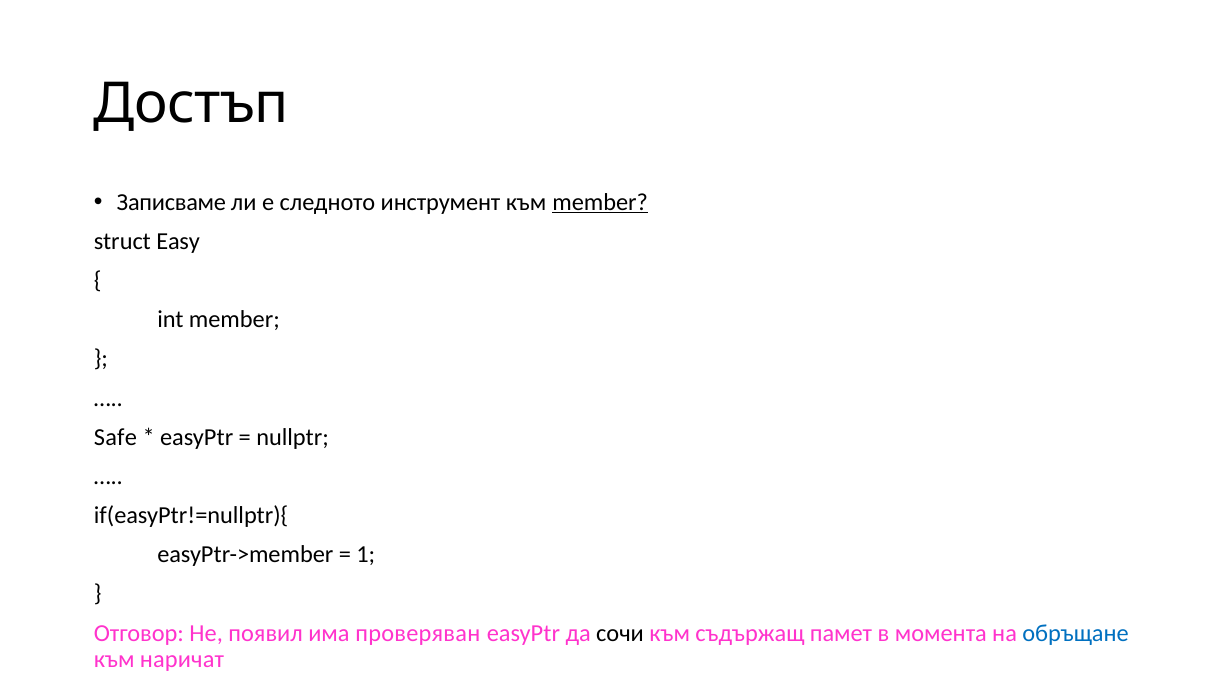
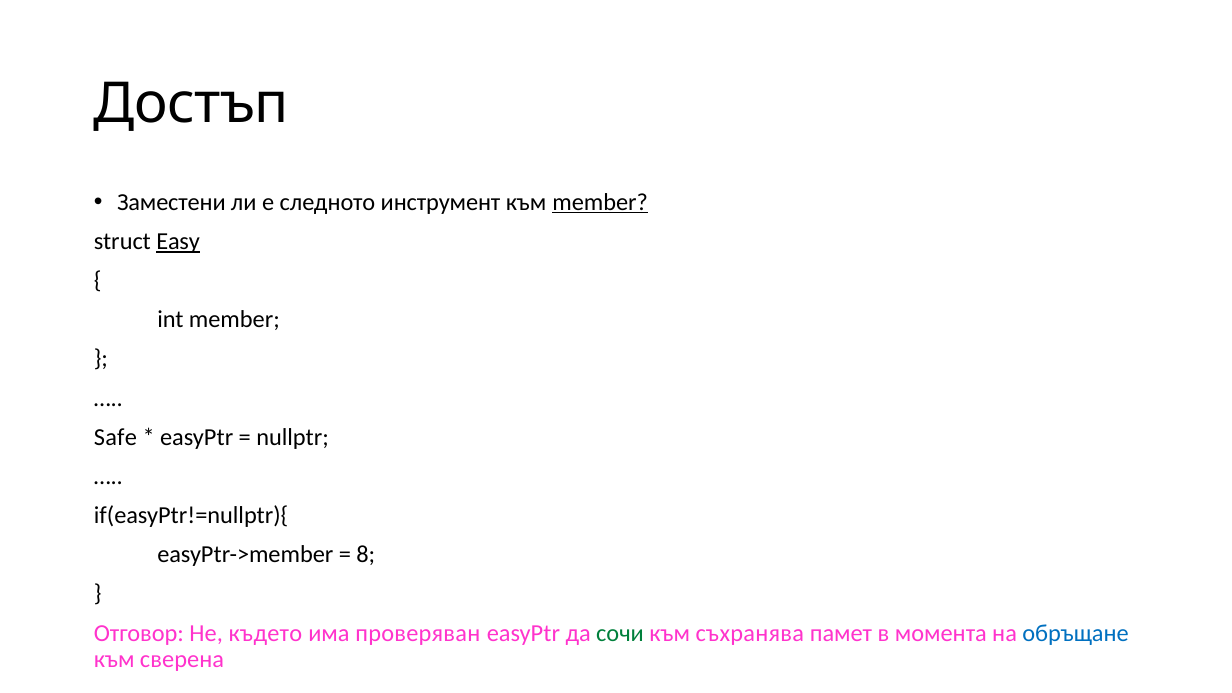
Записваме: Записваме -> Заместени (171, 202)
Easy underline: none -> present (178, 241)
1: 1 -> 8 (366, 555)
появил: появил -> където (265, 633)
сочи colour: black -> green (620, 633)
съдържащ: съдържащ -> съхранява (750, 633)
наричат: наричат -> сверена (182, 659)
